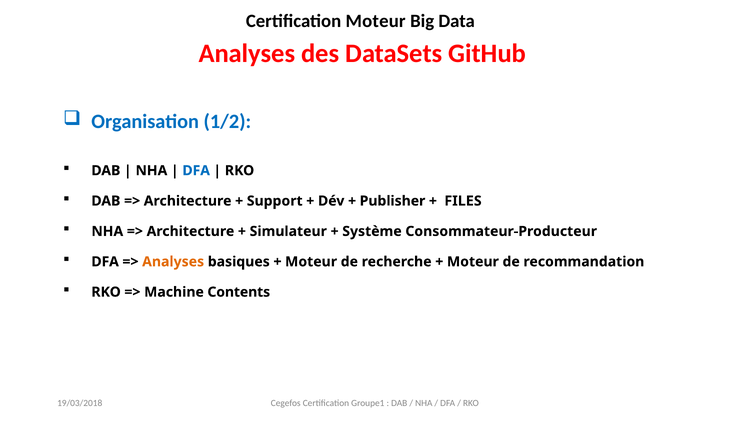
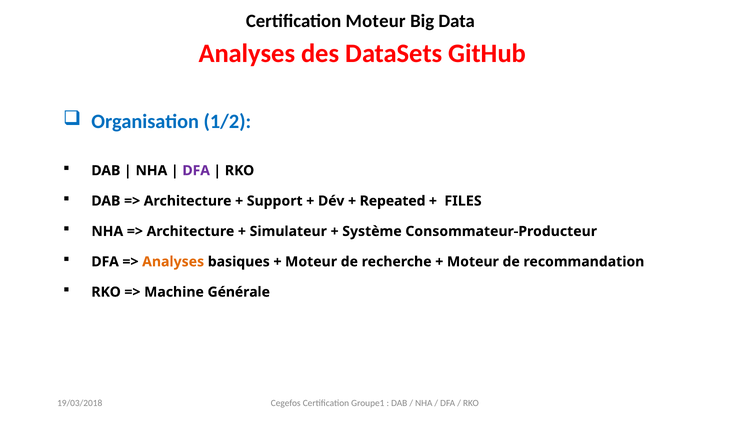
DFA colour: blue -> purple (196, 171)
Publisher: Publisher -> Repeated (393, 201)
Contents: Contents -> Générale (239, 292)
